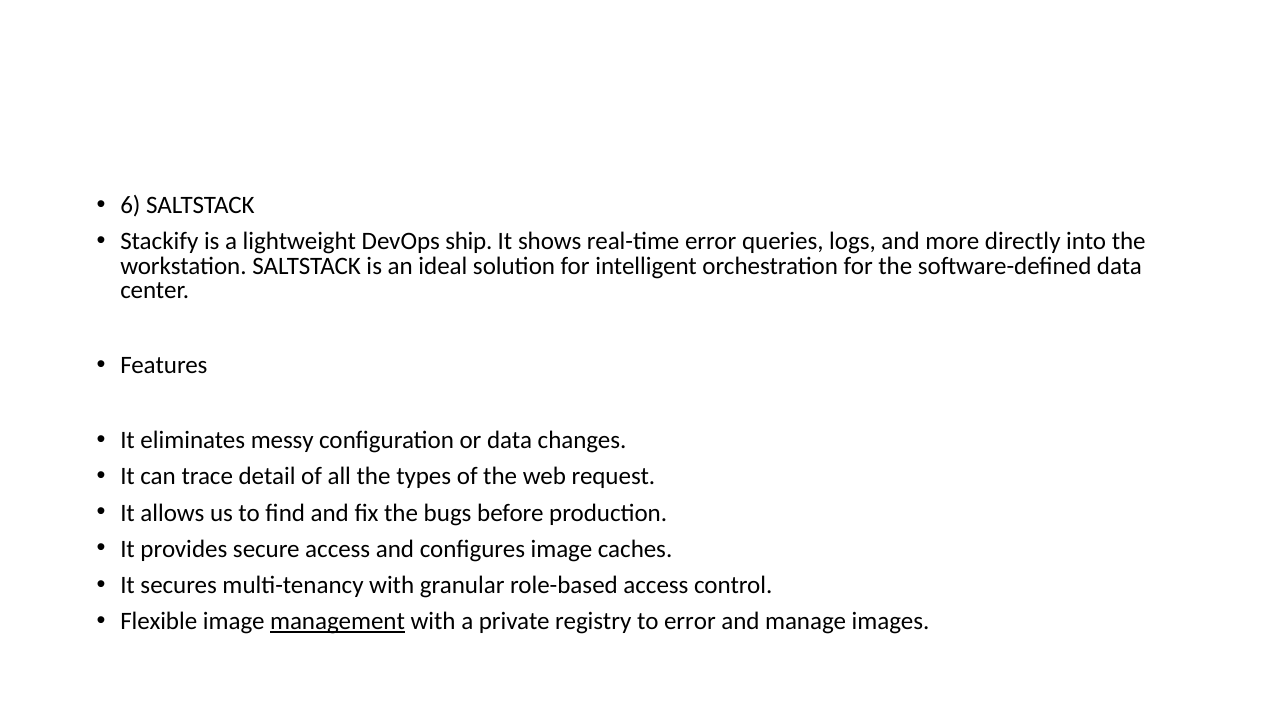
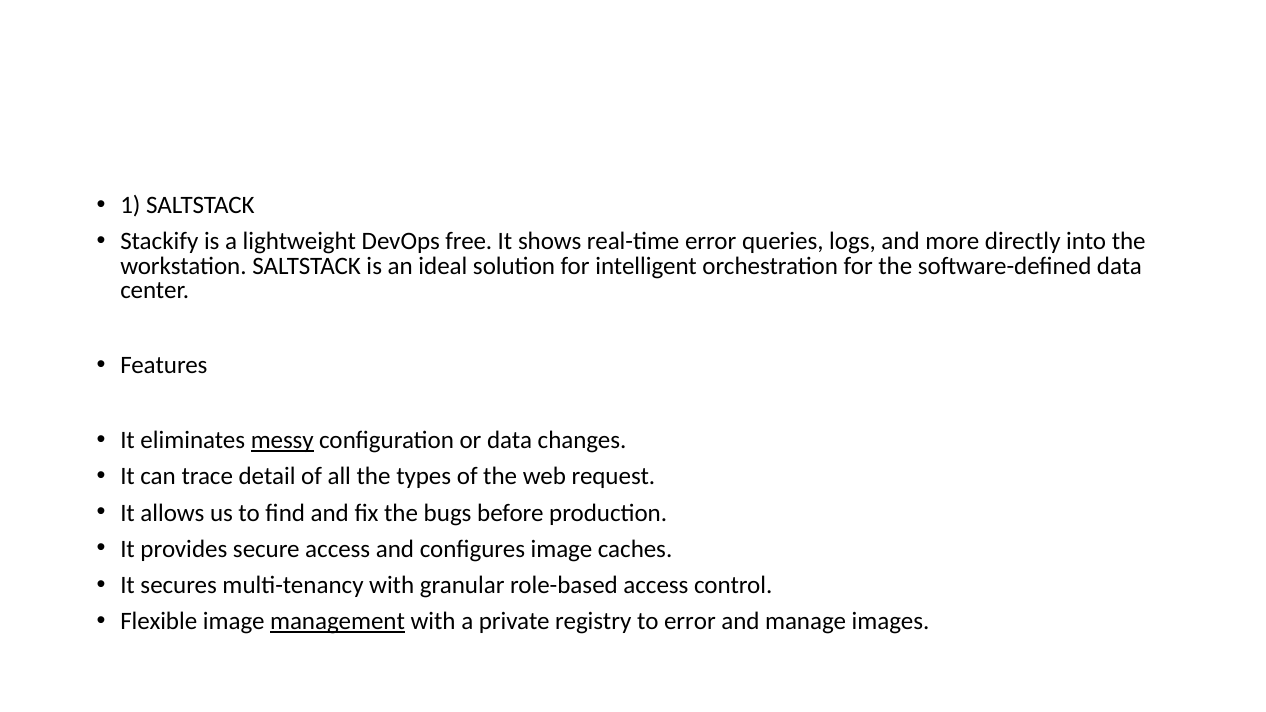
6: 6 -> 1 (130, 206)
ship: ship -> free (469, 242)
messy underline: none -> present (282, 440)
